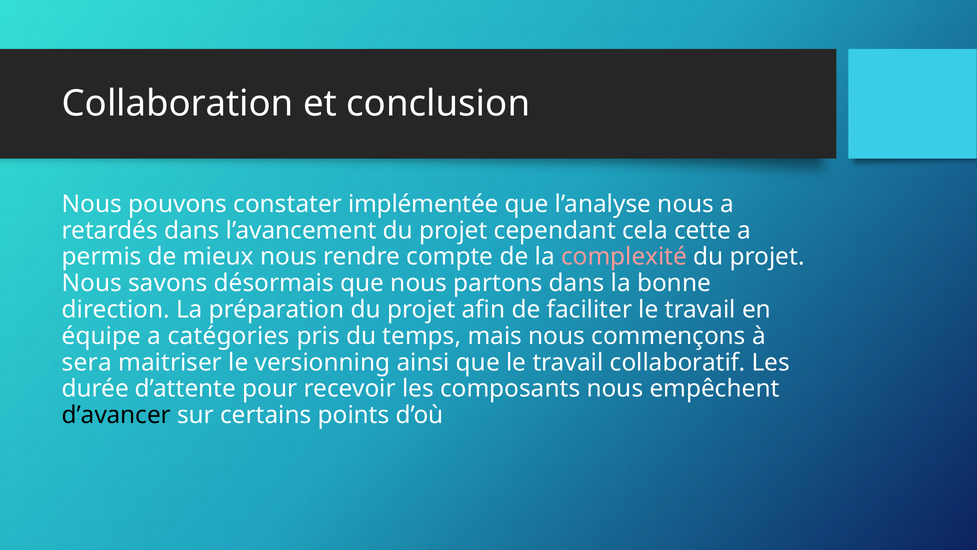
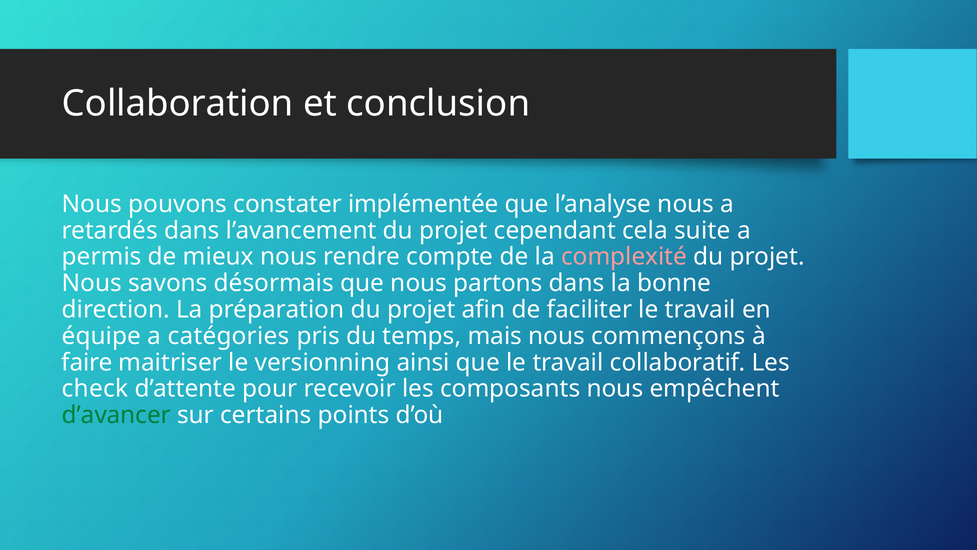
cette: cette -> suite (702, 230)
sera: sera -> faire (87, 362)
durée: durée -> check (95, 389)
d’avancer colour: black -> green (116, 415)
